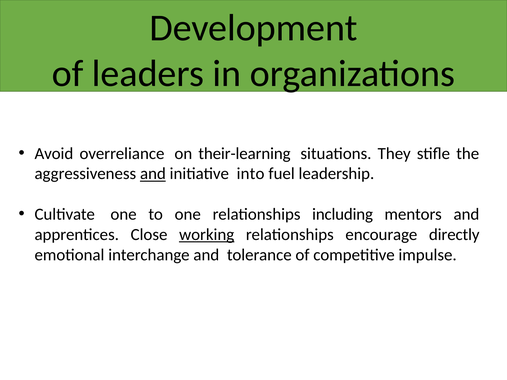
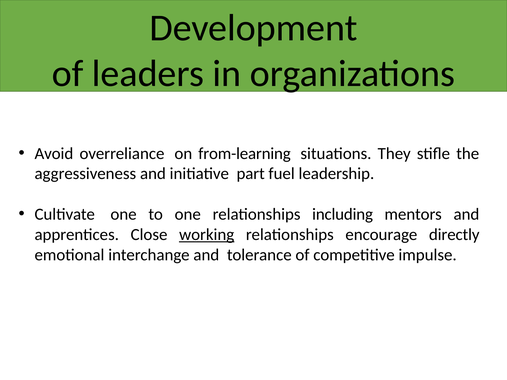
their-learning: their-learning -> from-learning (245, 154)
and underline: present -> none (153, 174)
into: into -> part (251, 174)
